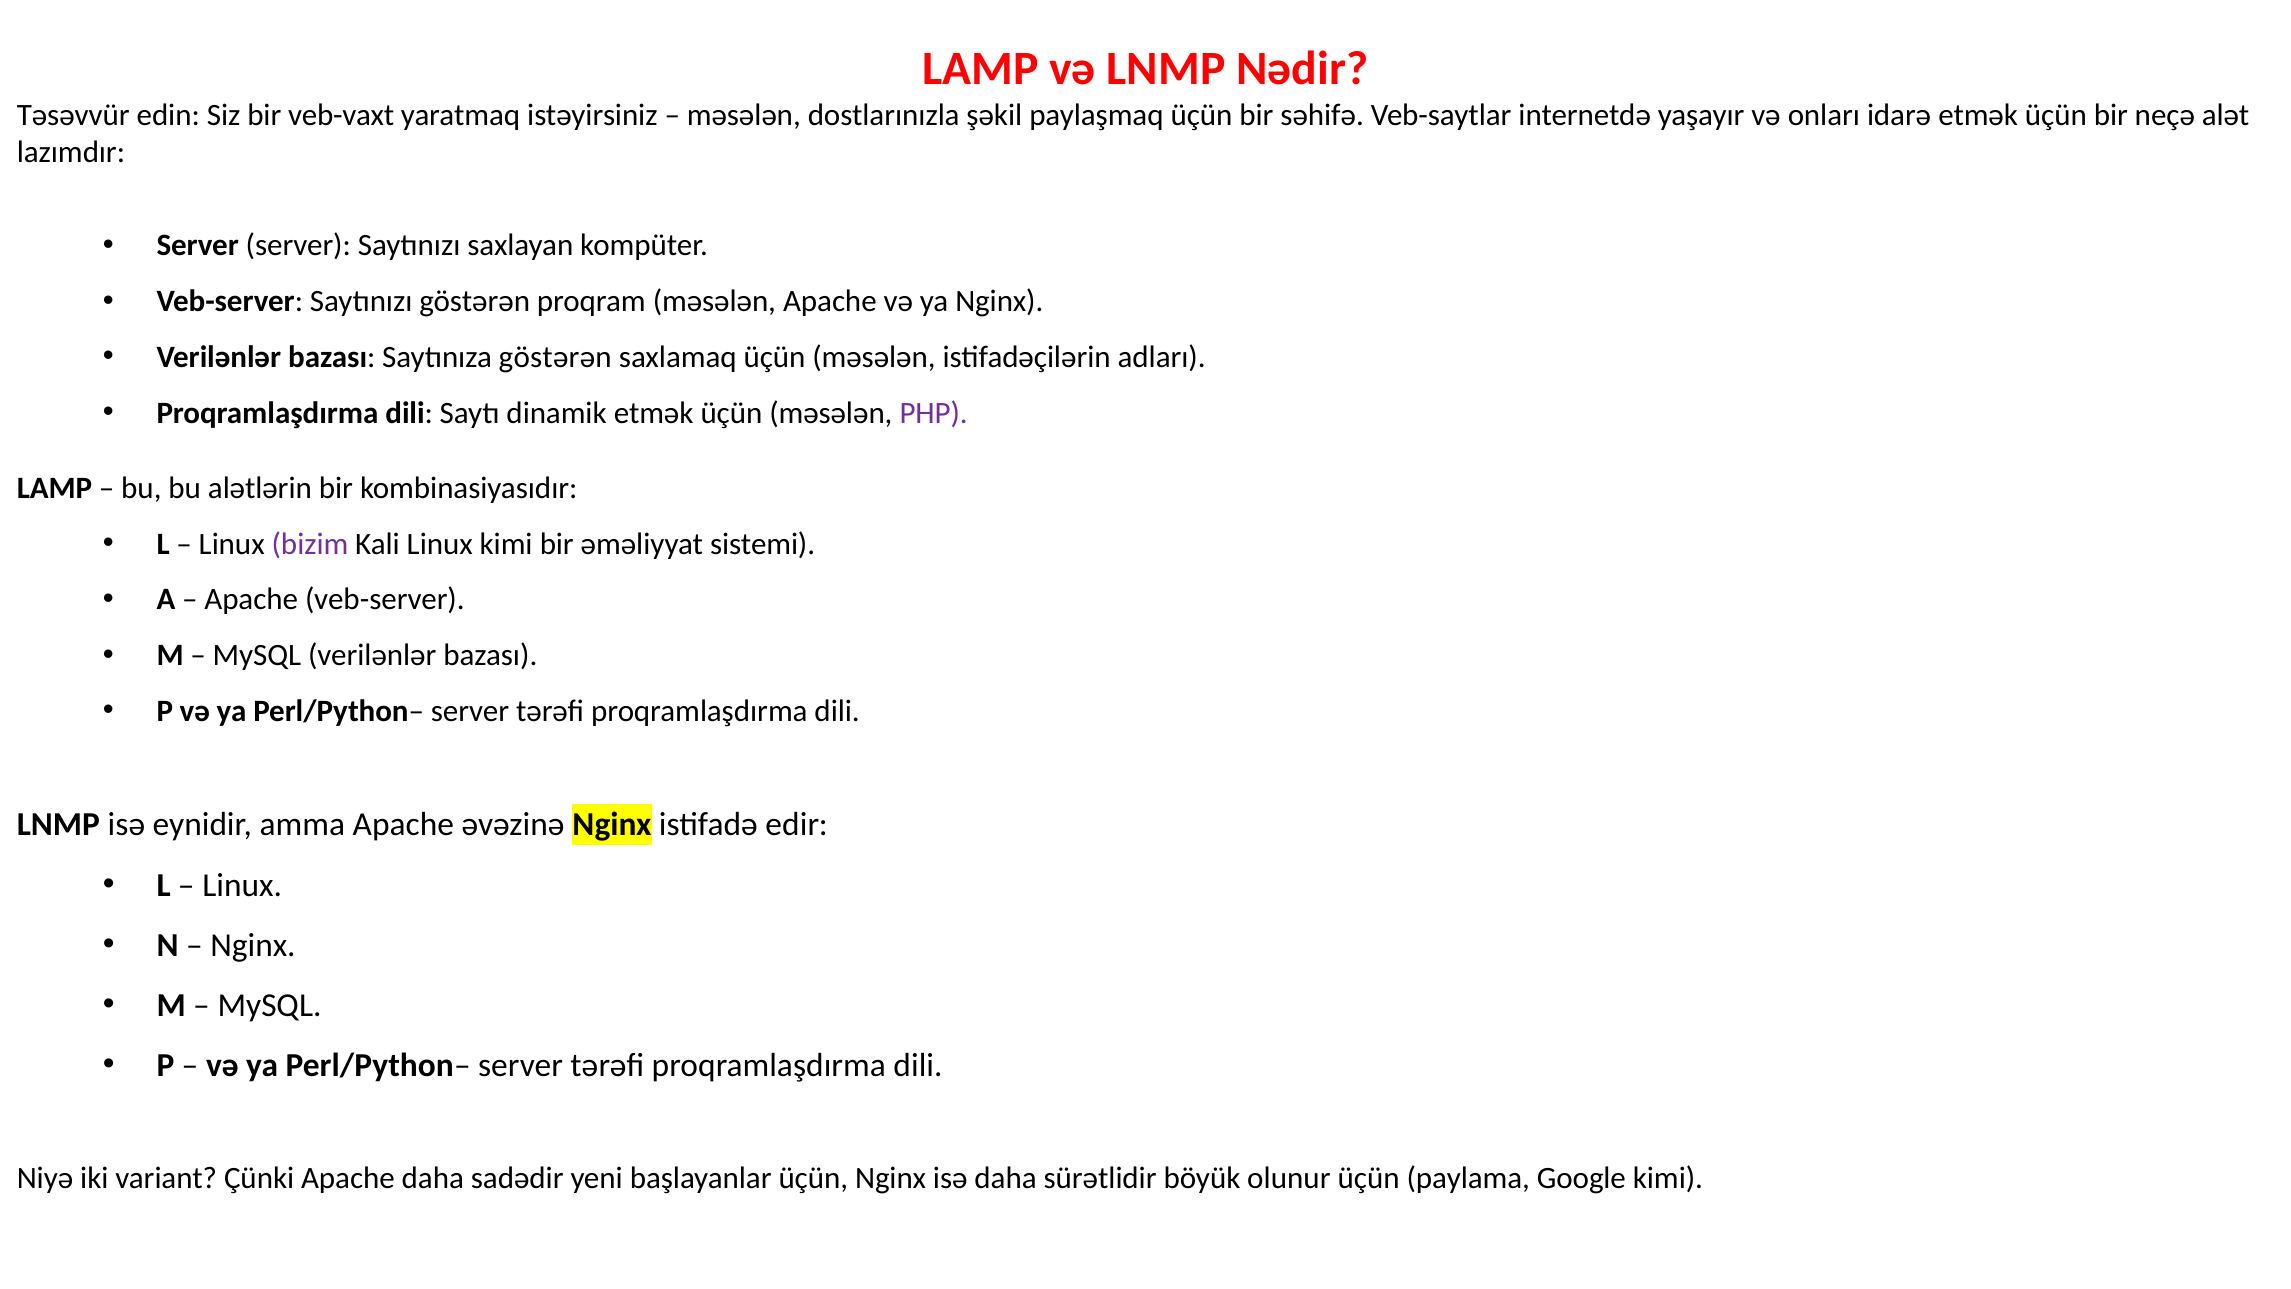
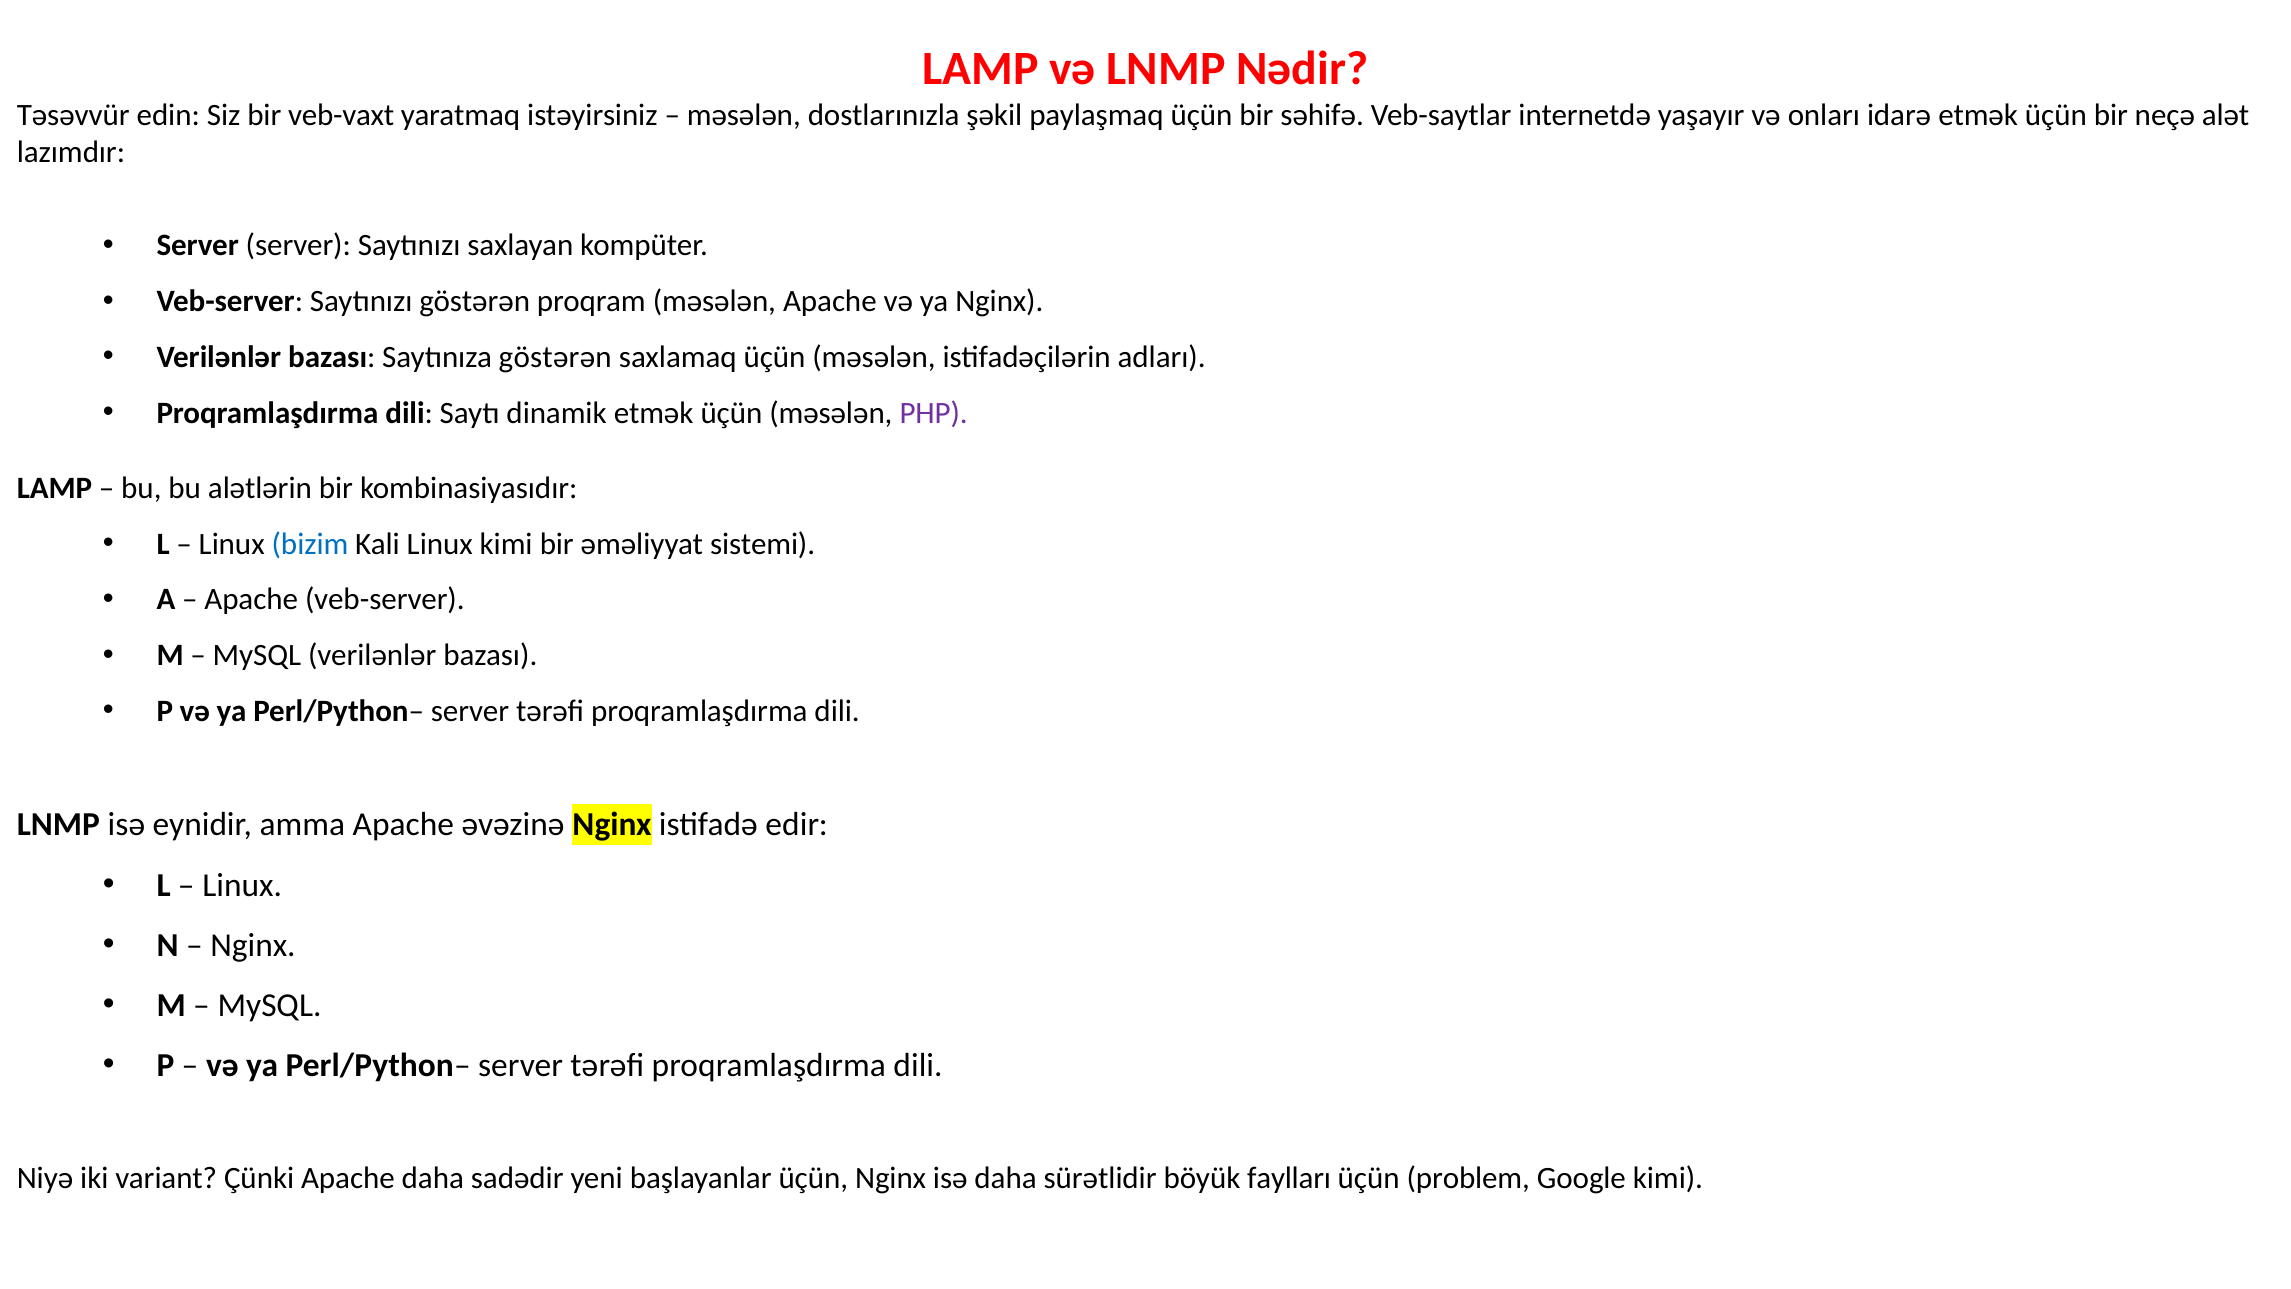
bizim colour: purple -> blue (310, 544)
olunur: olunur -> faylları (1289, 1178)
paylama: paylama -> problem (1468, 1178)
